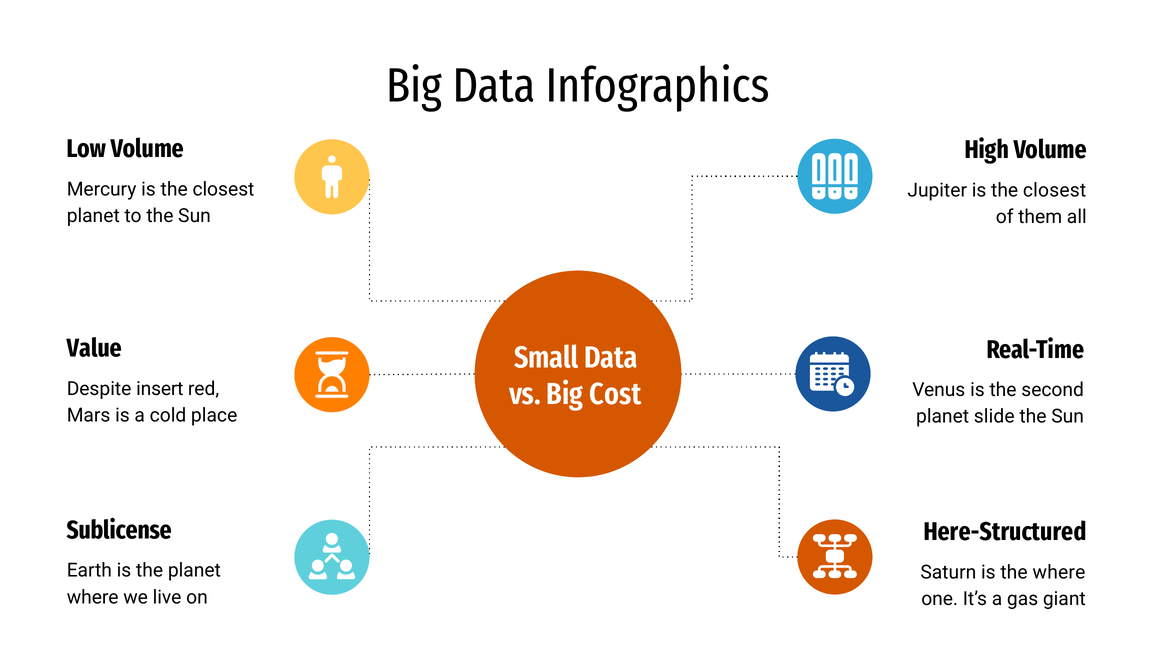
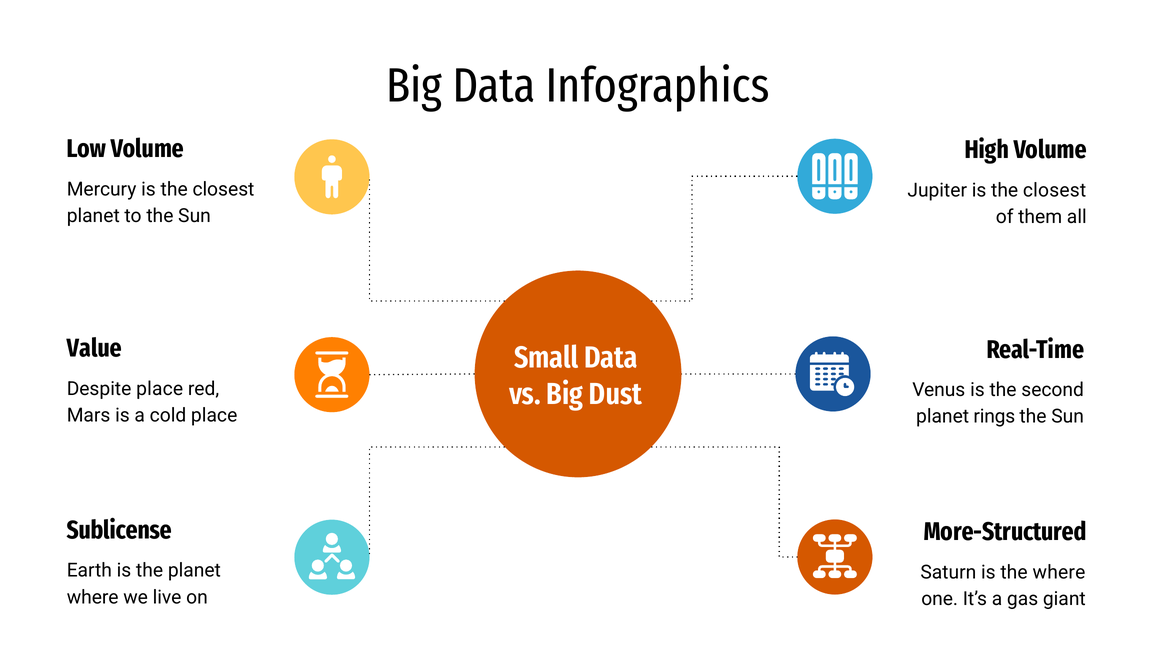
Despite insert: insert -> place (160, 389)
Cost: Cost -> Dust (616, 395)
slide: slide -> rings (994, 417)
Here-Structured: Here-Structured -> More-Structured (1005, 532)
